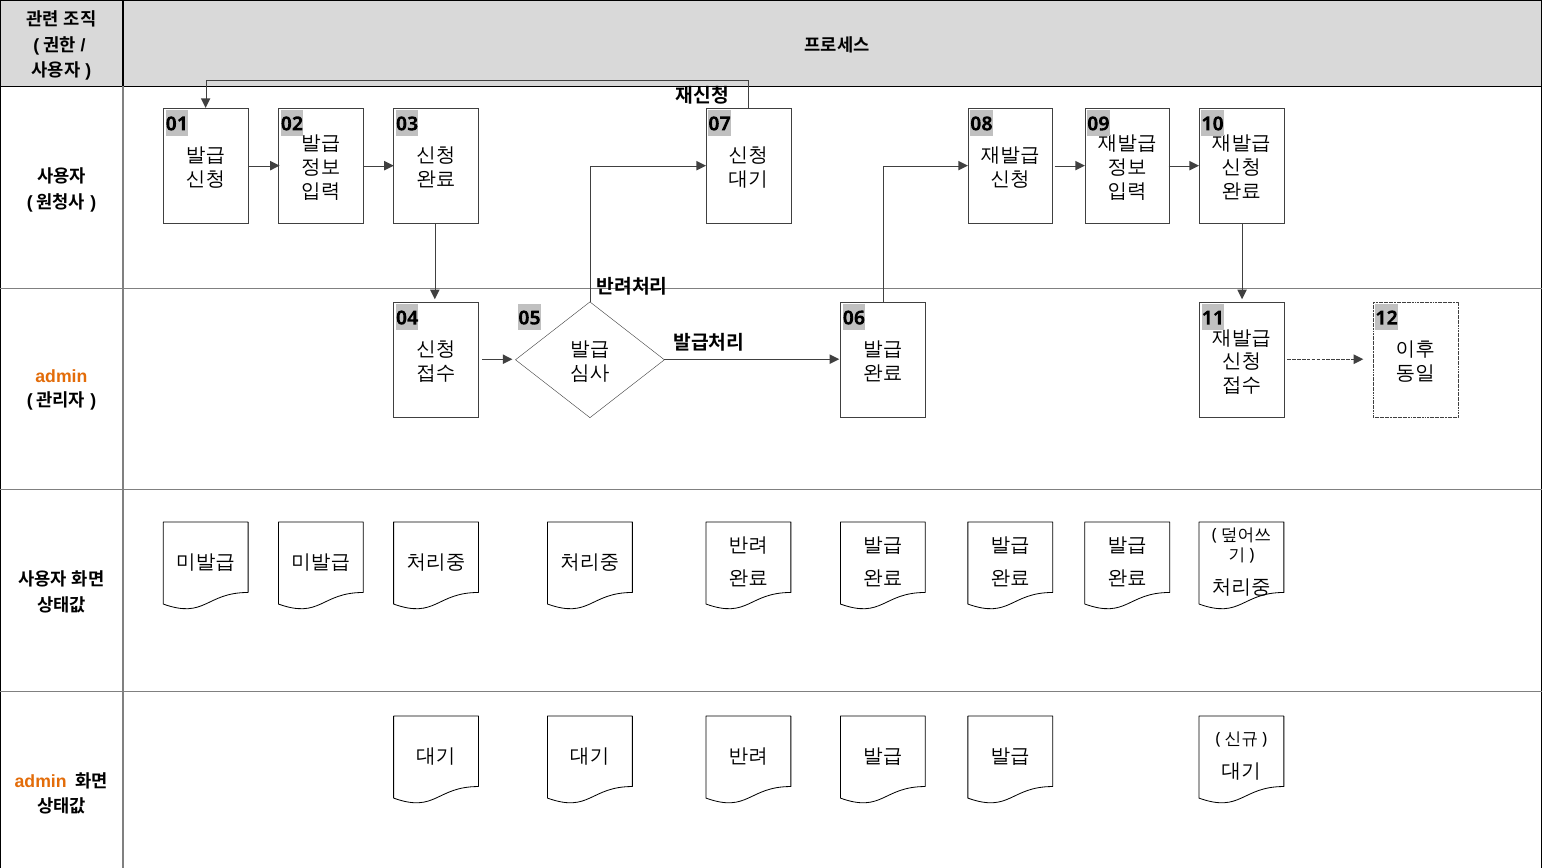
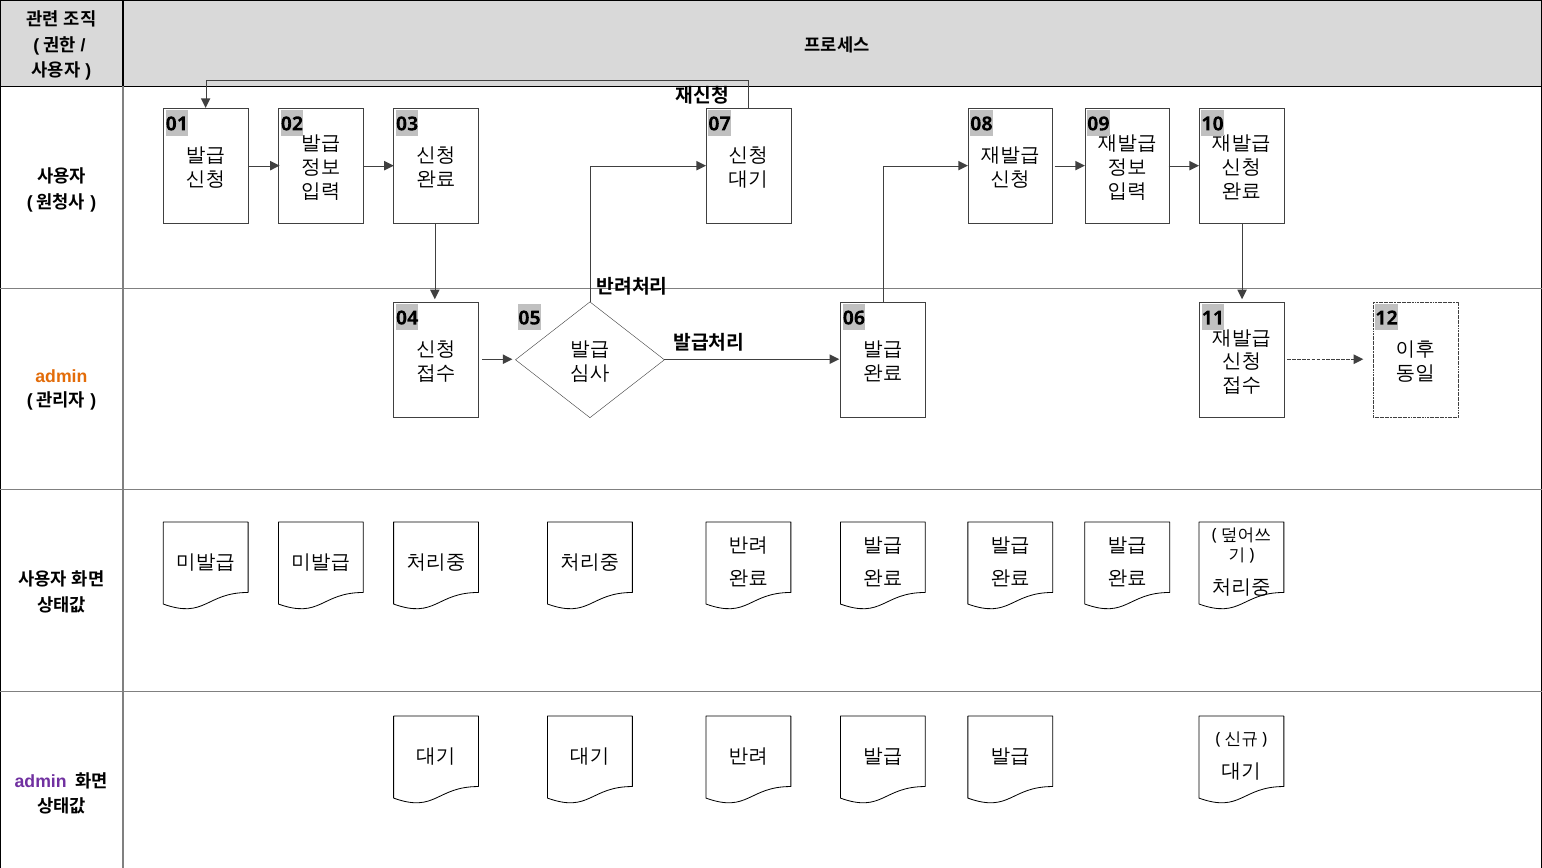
admin colour: orange -> purple (41, 781)
